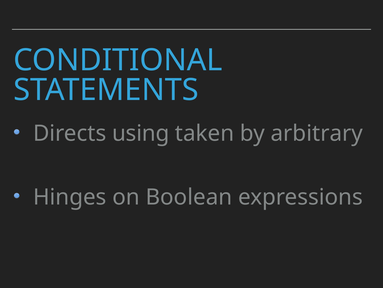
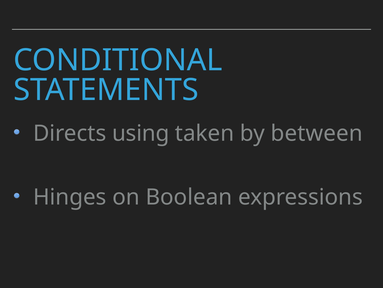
arbitrary: arbitrary -> between (317, 133)
